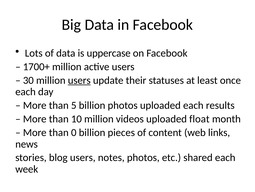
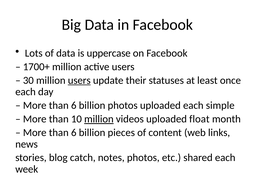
5: 5 -> 6 (74, 105)
results: results -> simple (220, 105)
million underline: none -> present (99, 119)
0: 0 -> 6 (74, 132)
blog users: users -> catch (83, 157)
